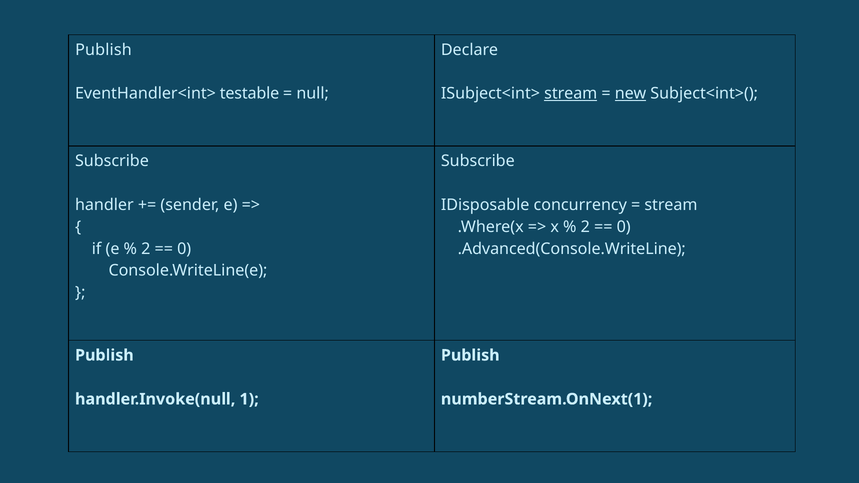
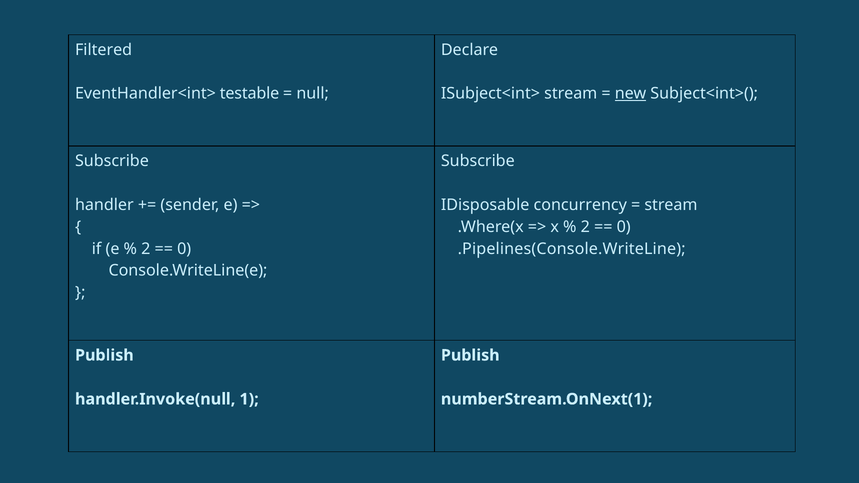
Publish: Publish -> Filtered (104, 50)
stream underline: present -> none (571, 94)
.Advanced(Console.WriteLine: .Advanced(Console.WriteLine -> .Pipelines(Console.WriteLine (572, 249)
